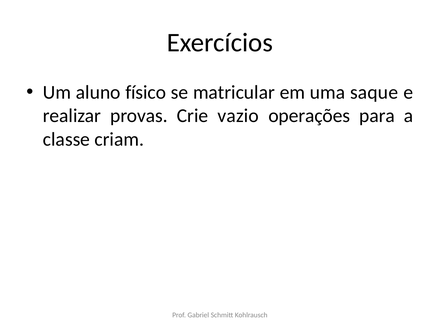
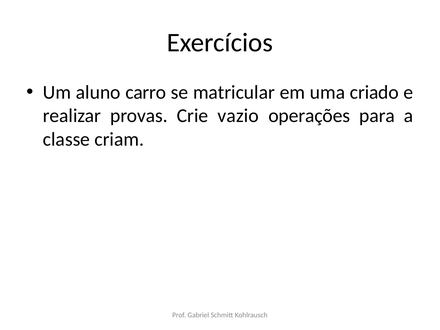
físico: físico -> carro (146, 92)
saque: saque -> criado (374, 92)
